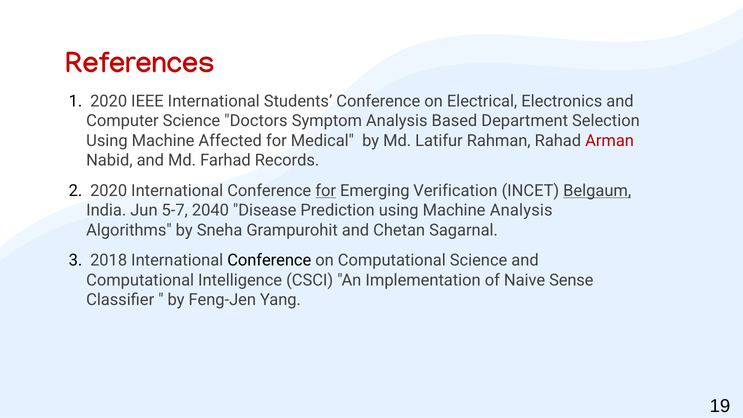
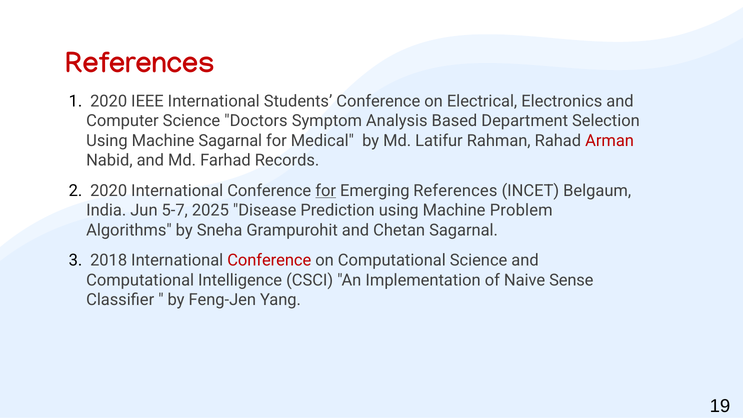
Machine Affected: Affected -> Sagarnal (230, 141)
Emerging Verification: Verification -> References (455, 191)
Belgaum underline: present -> none (597, 191)
2040: 2040 -> 2025 (210, 210)
Machine Analysis: Analysis -> Problem (521, 210)
Conference colour: black -> red (269, 260)
